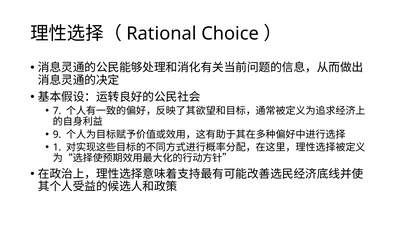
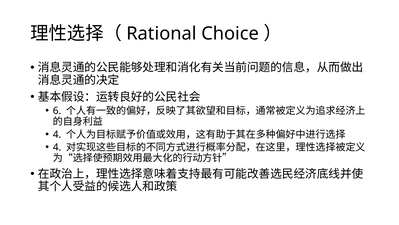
7: 7 -> 6 (57, 111)
9: 9 -> 4 (57, 134)
1: 1 -> 4 (57, 147)
